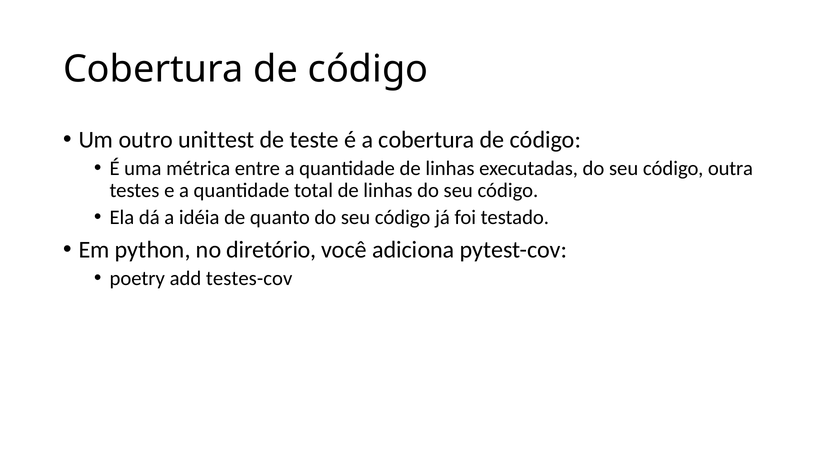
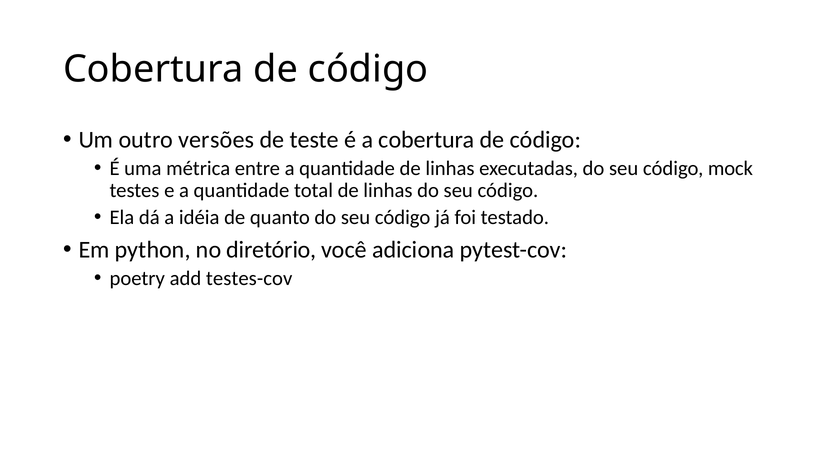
unittest: unittest -> versões (216, 140)
outra: outra -> mock (730, 168)
